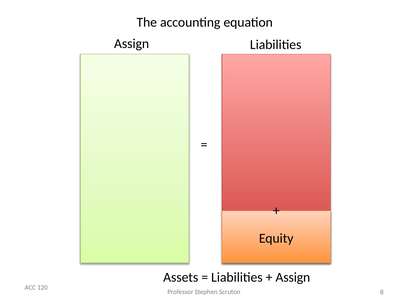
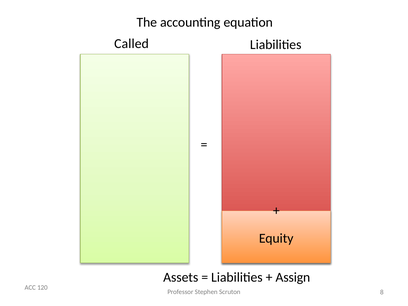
Assign: Assign -> Called (132, 44)
